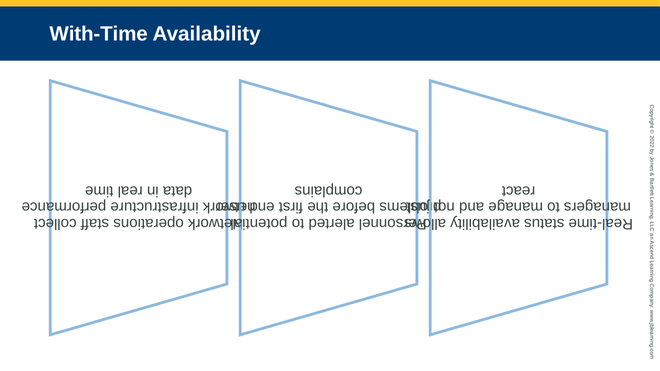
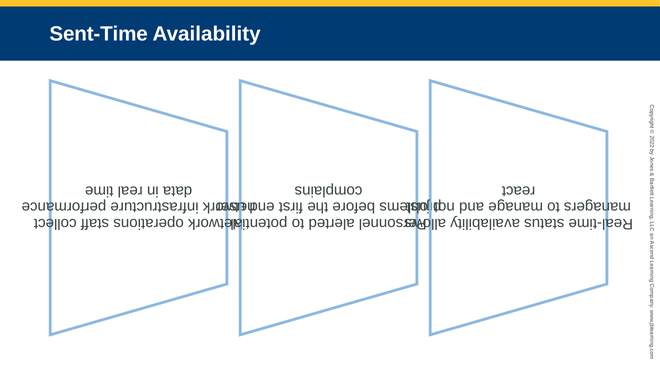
With-Time: With-Time -> Sent-Time (99, 34)
